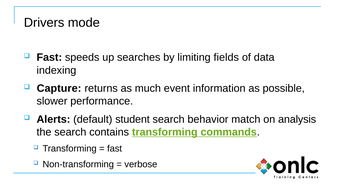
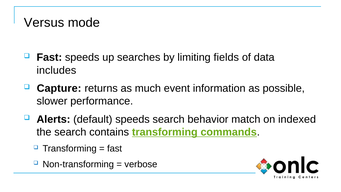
Drivers: Drivers -> Versus (44, 23)
indexing: indexing -> includes (56, 70)
default student: student -> speeds (132, 119)
analysis: analysis -> indexed (297, 119)
